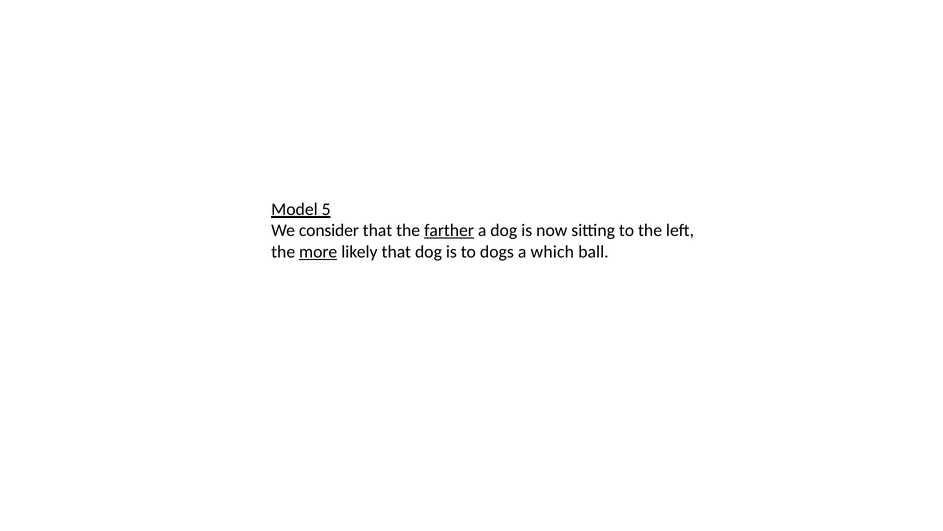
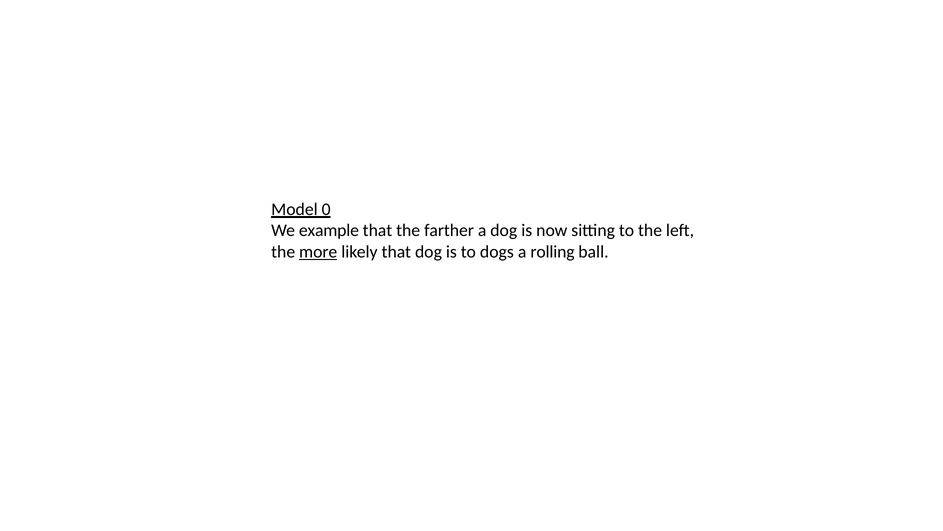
5: 5 -> 0 (326, 209)
consider: consider -> example (329, 230)
farther underline: present -> none (449, 230)
which: which -> rolling (552, 252)
